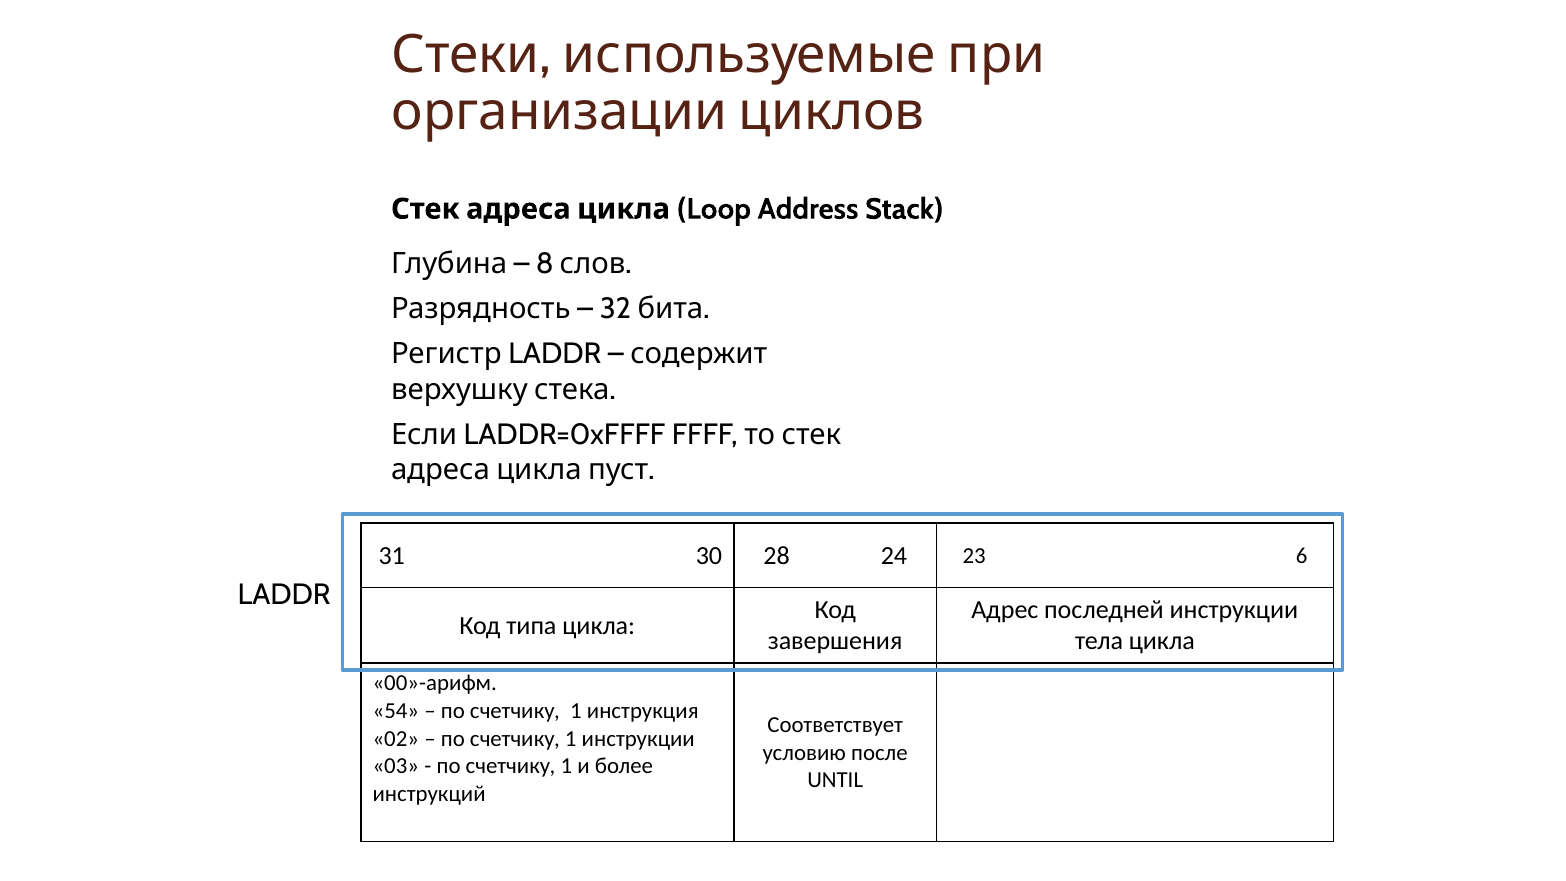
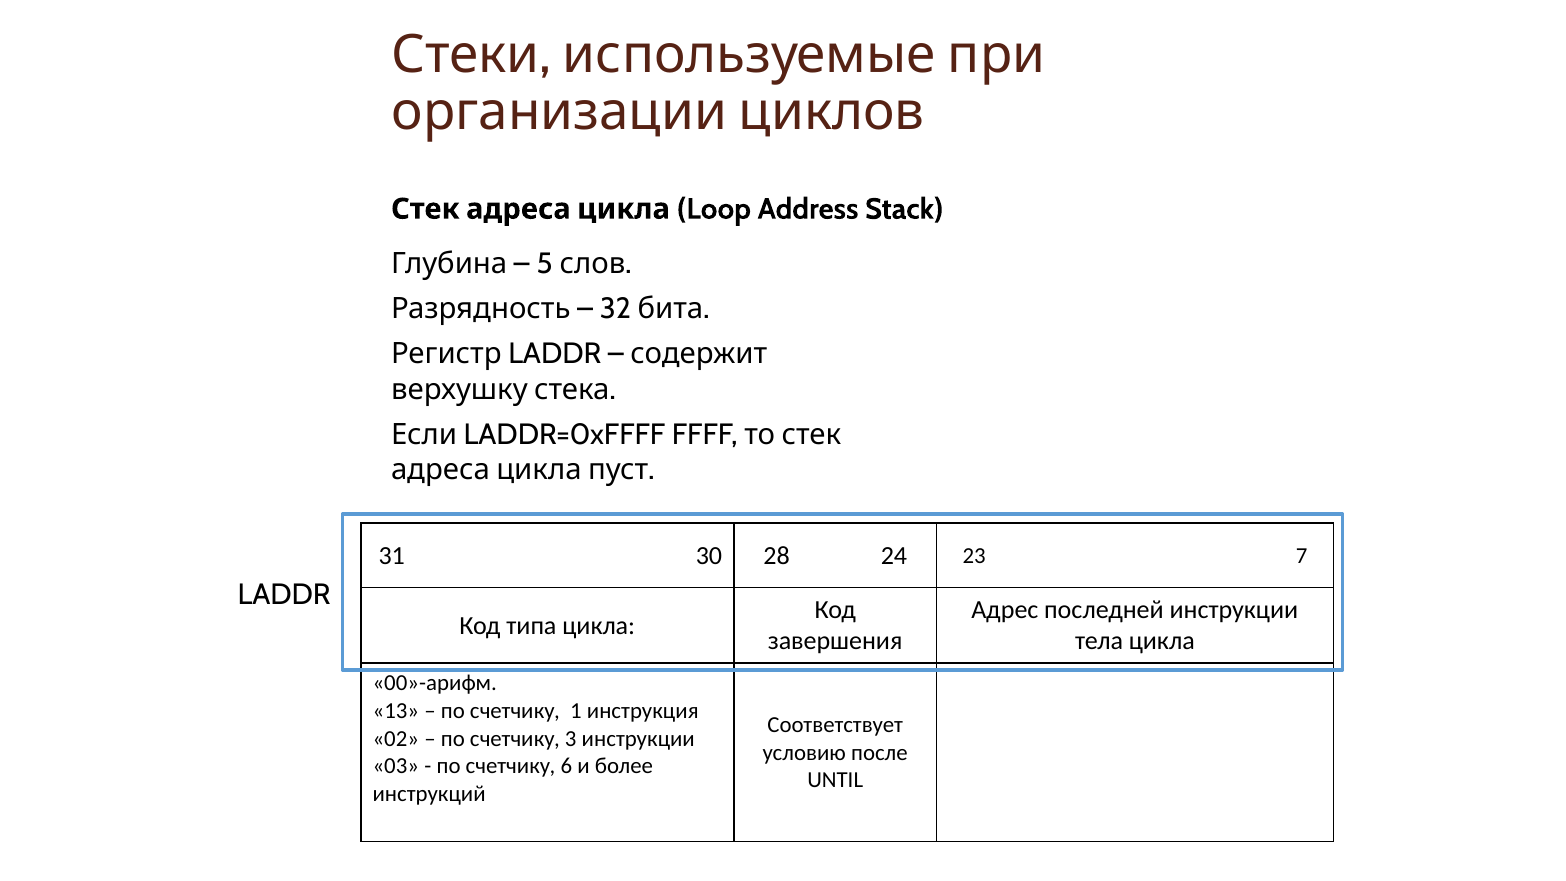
8: 8 -> 5 (545, 264)
6: 6 -> 7 (1302, 555)
54: 54 -> 13 (396, 711)
1: 1 -> 3 (571, 738)
1: 1 -> 6 (566, 766)
